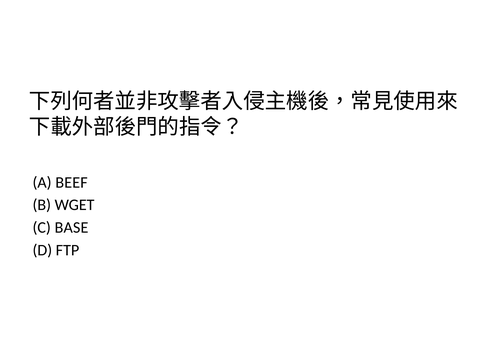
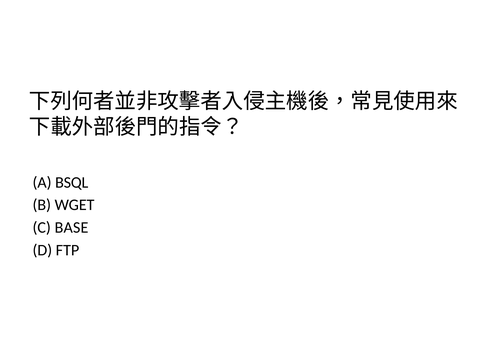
BEEF: BEEF -> BSQL (72, 182)
